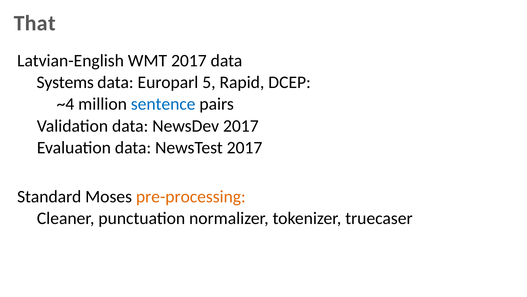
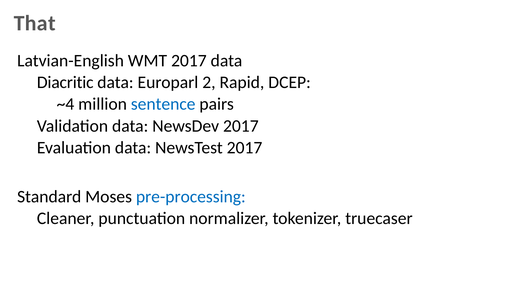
Systems: Systems -> Diacritic (65, 82)
5: 5 -> 2 (209, 82)
pre-processing colour: orange -> blue (191, 196)
